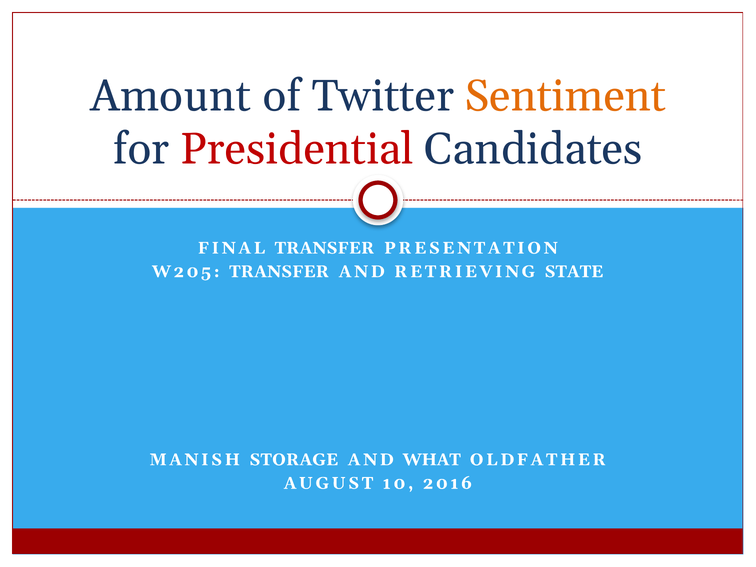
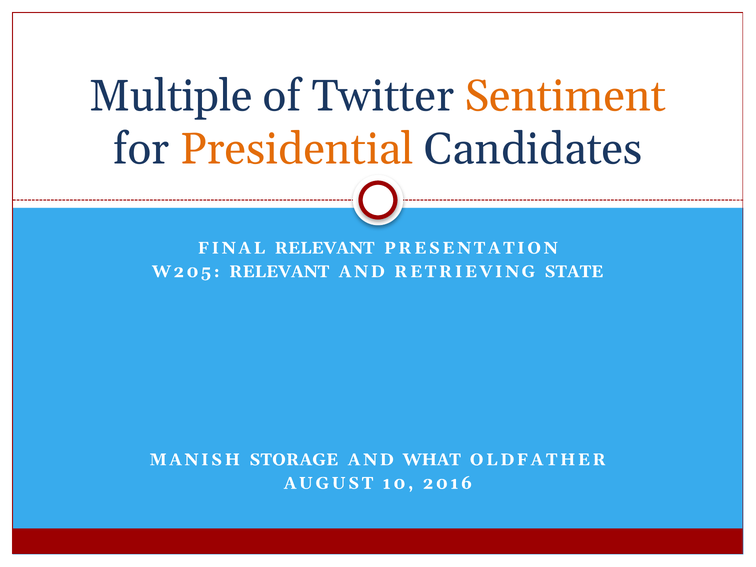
Amount: Amount -> Multiple (171, 96)
Presidential colour: red -> orange (297, 149)
FINAL TRANSFER: TRANSFER -> RELEVANT (325, 248)
W205 TRANSFER: TRANSFER -> RELEVANT (279, 272)
